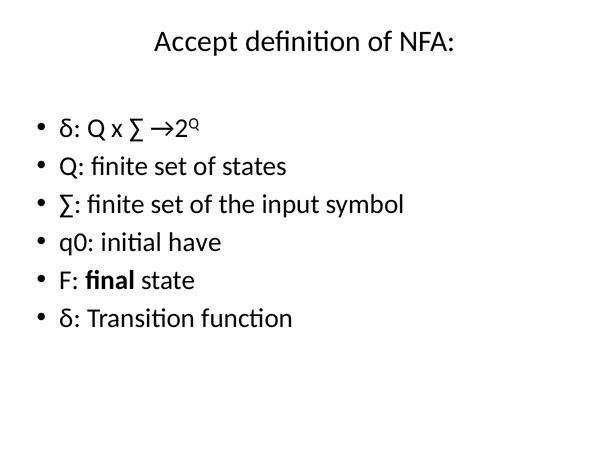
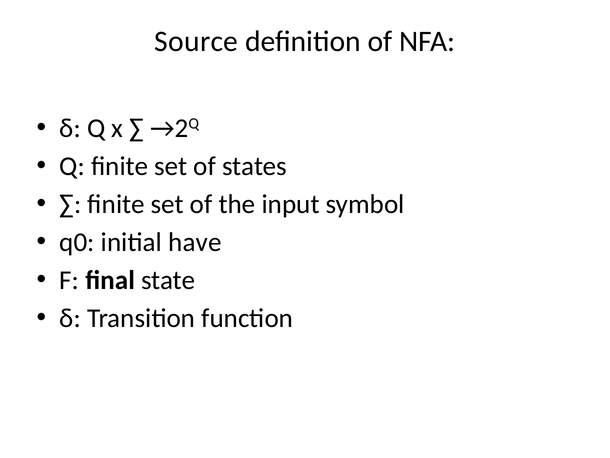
Accept: Accept -> Source (196, 41)
